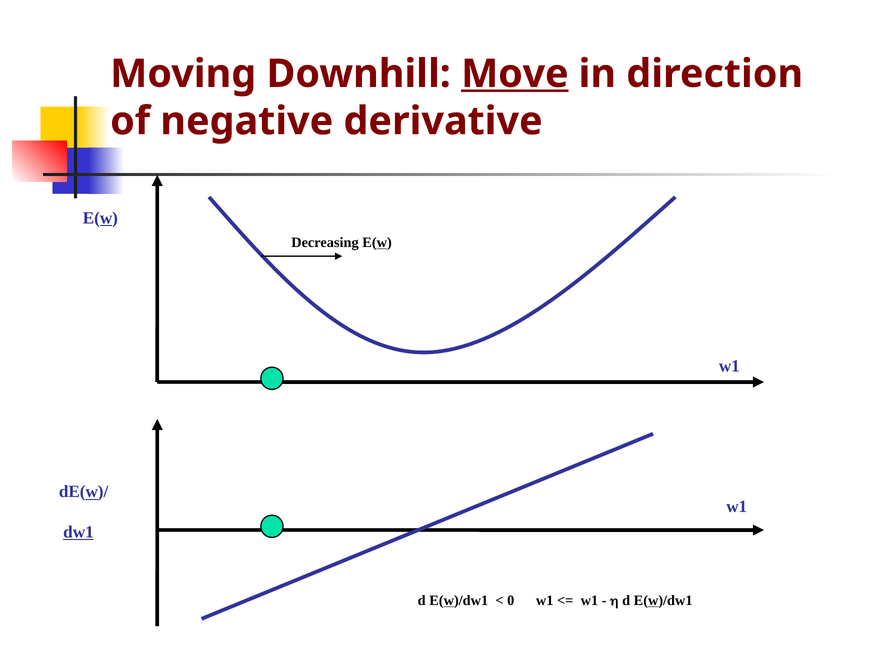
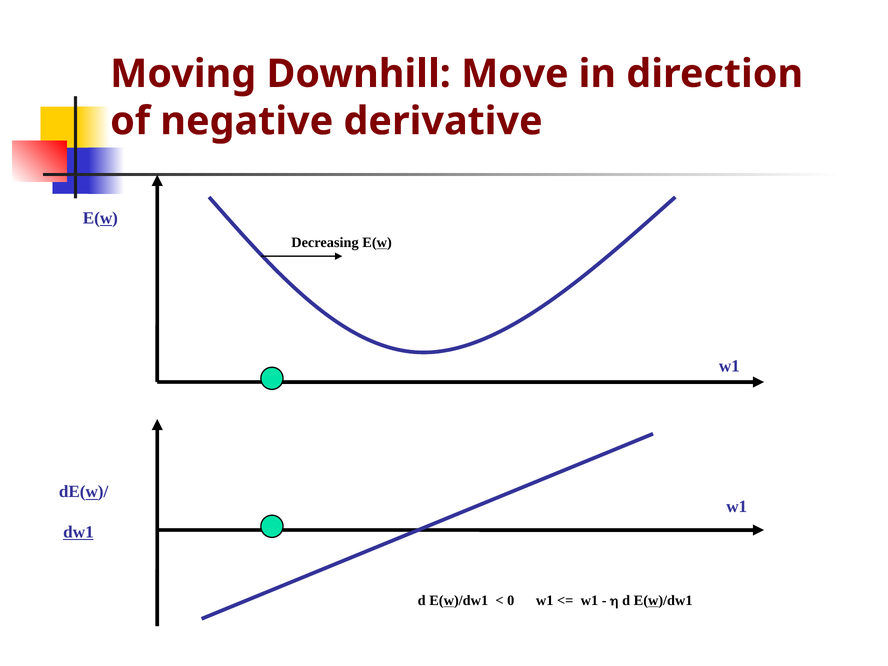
Move underline: present -> none (515, 74)
